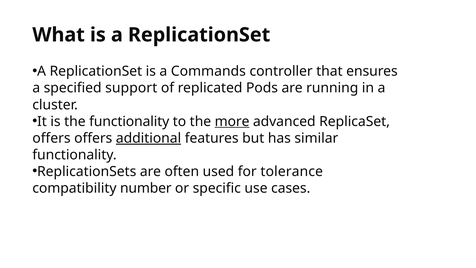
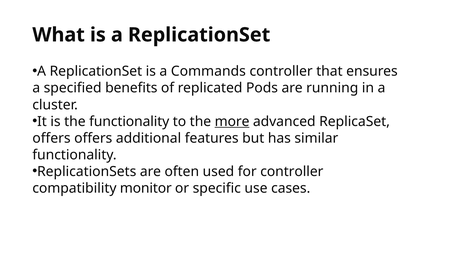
support: support -> benefits (131, 88)
additional underline: present -> none (149, 138)
for tolerance: tolerance -> controller (292, 171)
number: number -> monitor (146, 188)
